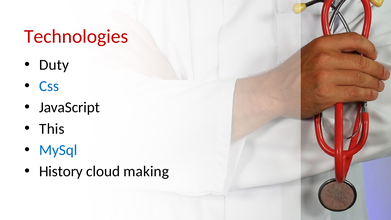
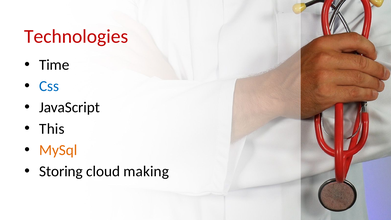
Duty: Duty -> Time (54, 65)
MySql colour: blue -> orange (58, 150)
History: History -> Storing (61, 171)
